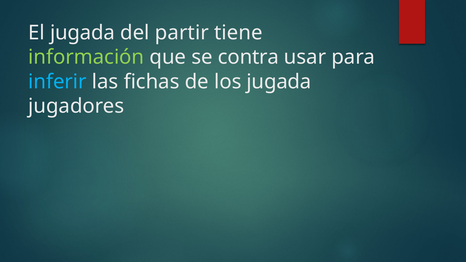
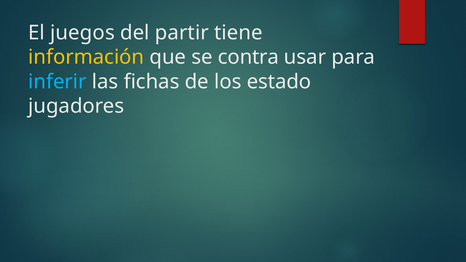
El jugada: jugada -> juegos (82, 33)
información colour: light green -> yellow (86, 57)
los jugada: jugada -> estado (279, 82)
